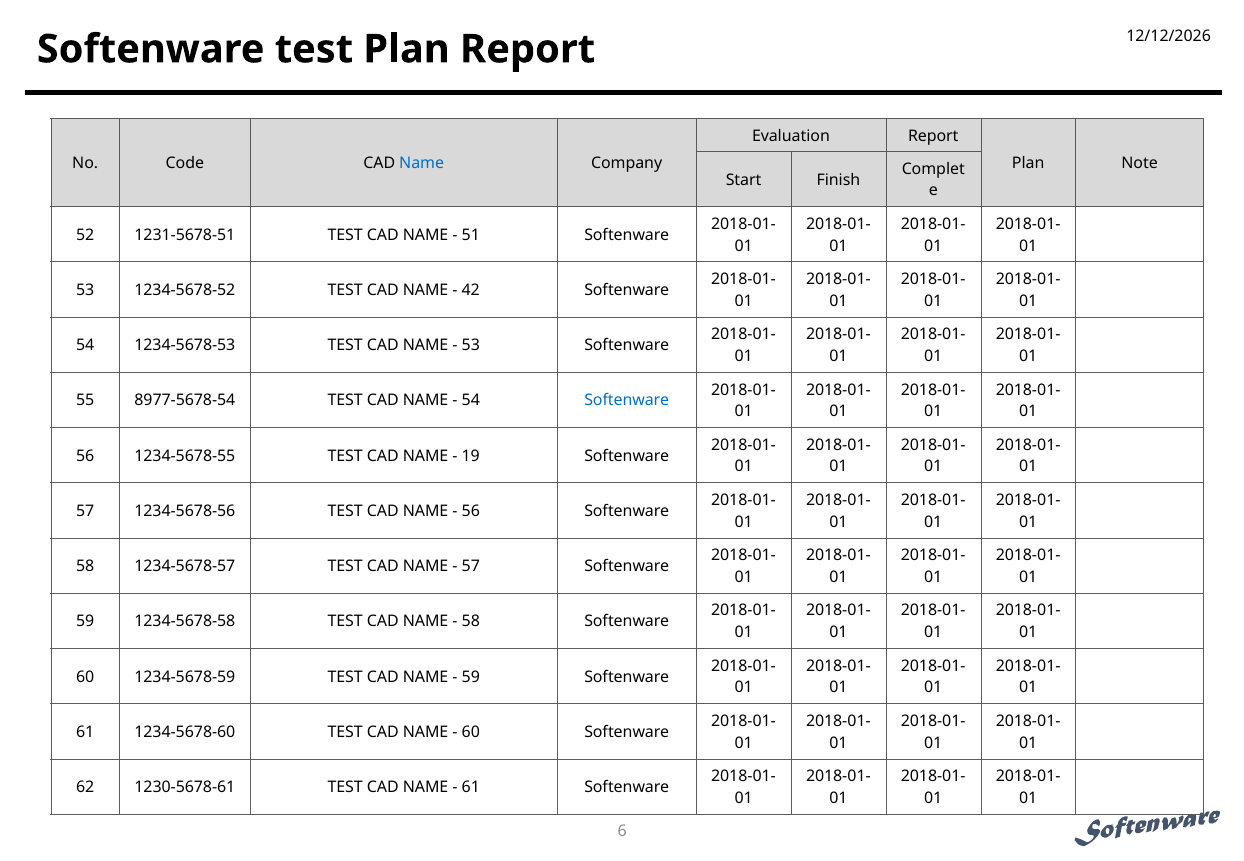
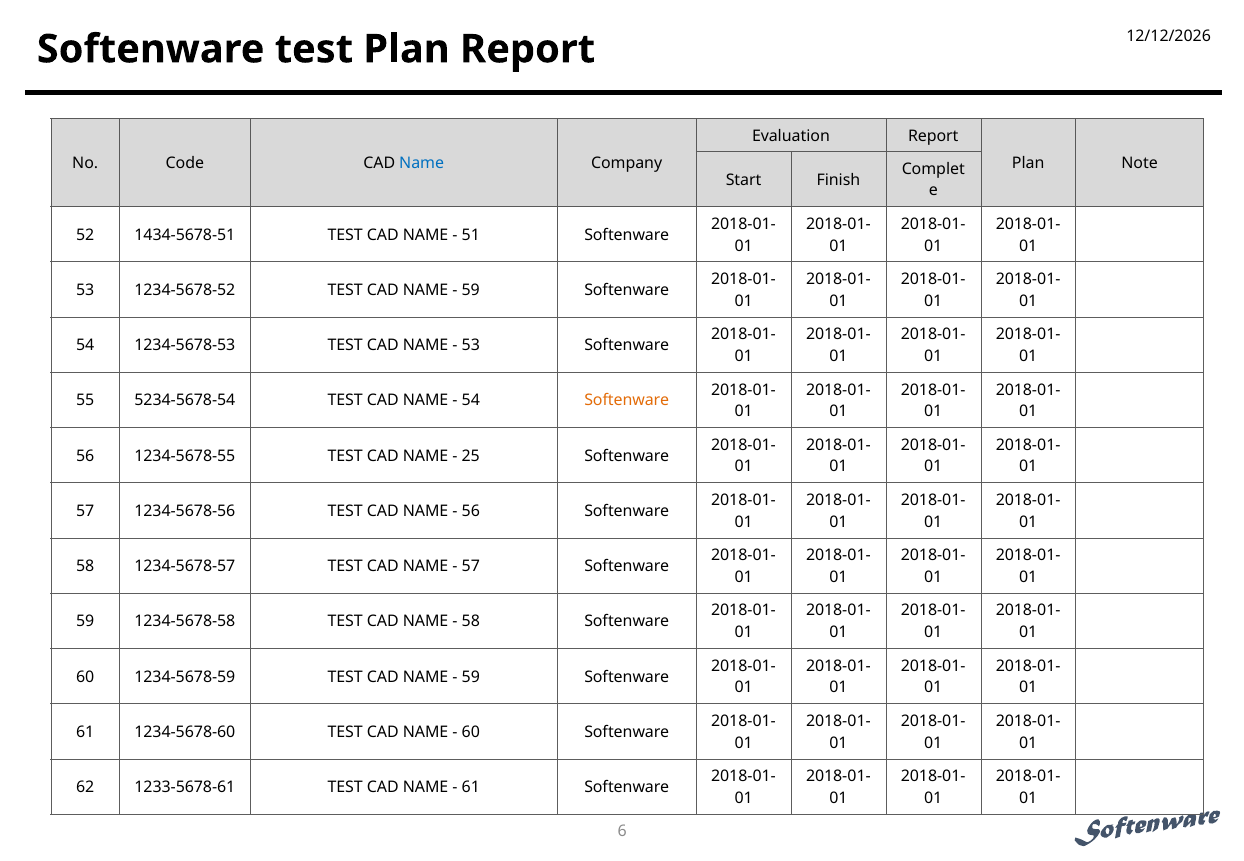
1231-5678-51: 1231-5678-51 -> 1434-5678-51 (185, 235)
42: 42 -> 59 (471, 290)
8977-5678-54: 8977-5678-54 -> 5234-5678-54 (185, 401)
Softenware colour: blue -> orange (627, 401)
19: 19 -> 25 (471, 456)
1230-5678-61: 1230-5678-61 -> 1233-5678-61 (185, 787)
